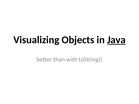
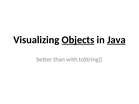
Objects underline: none -> present (78, 40)
